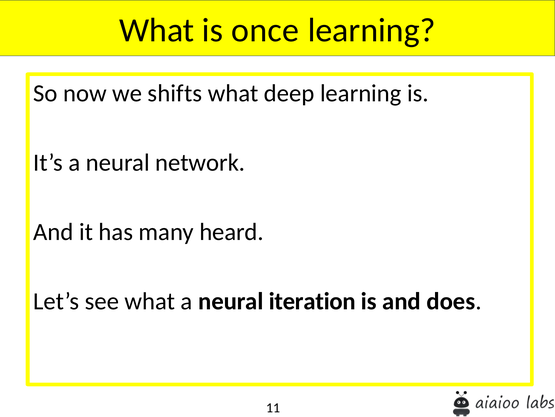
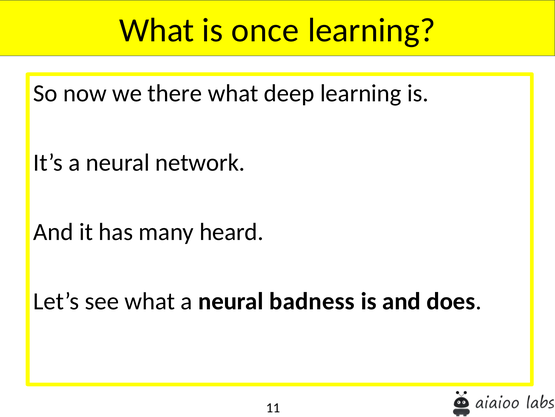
shifts: shifts -> there (175, 93)
iteration: iteration -> badness (312, 301)
